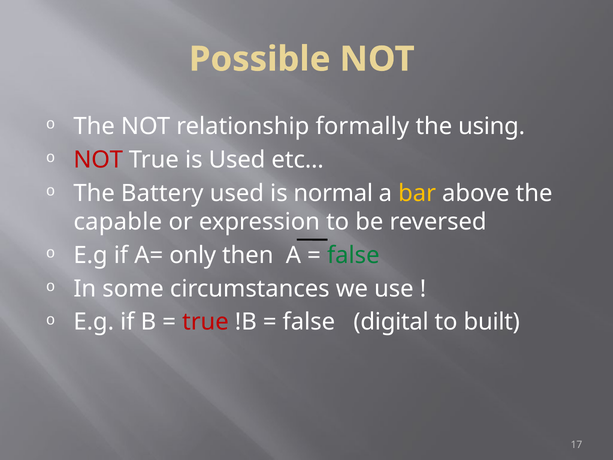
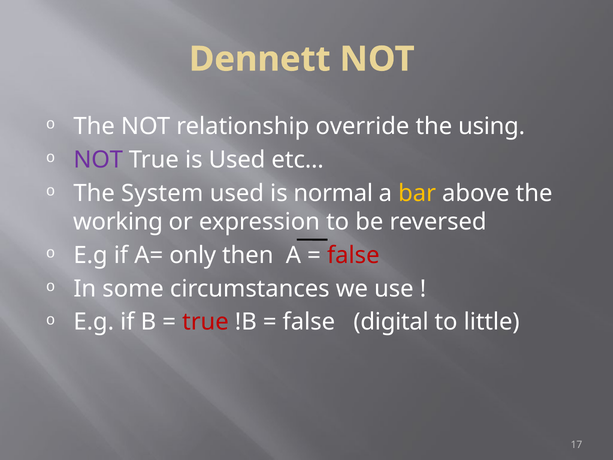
Possible: Possible -> Dennett (260, 59)
formally: formally -> override (362, 126)
NOT colour: red -> purple (98, 160)
Battery: Battery -> System (162, 193)
capable: capable -> working (118, 222)
false colour: green -> red (353, 255)
built: built -> little (492, 322)
